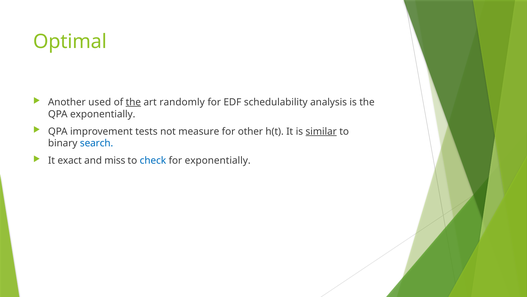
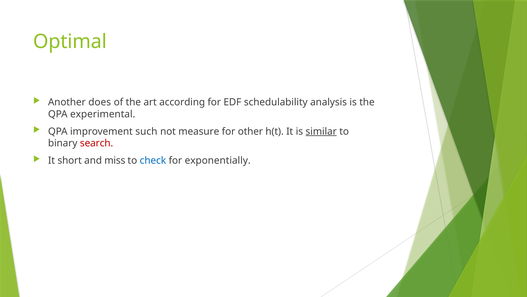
used: used -> does (100, 102)
the underline: present -> none (133, 102)
randomly: randomly -> according (182, 102)
QPA exponentially: exponentially -> experimental (103, 114)
tests: tests -> such (146, 131)
search colour: blue -> red (97, 143)
exact: exact -> short (70, 160)
